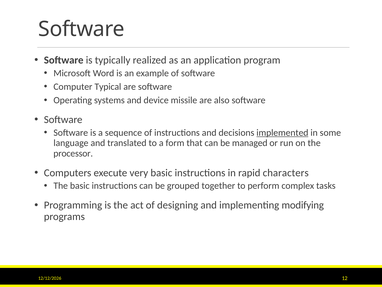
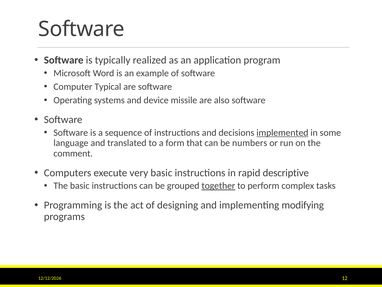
managed: managed -> numbers (250, 143)
processor: processor -> comment (73, 153)
characters: characters -> descriptive (286, 172)
together underline: none -> present (218, 185)
